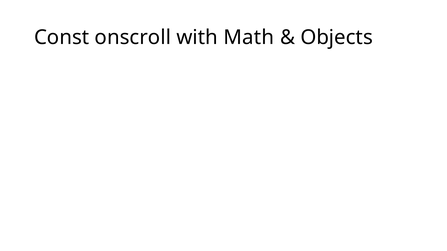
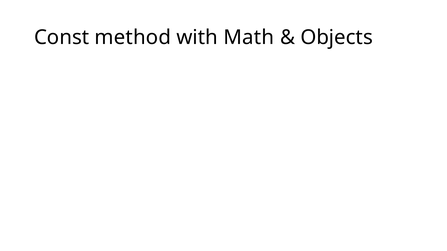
onscroll: onscroll -> method (133, 38)
